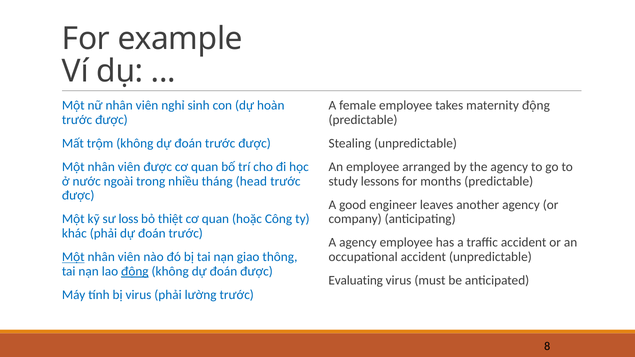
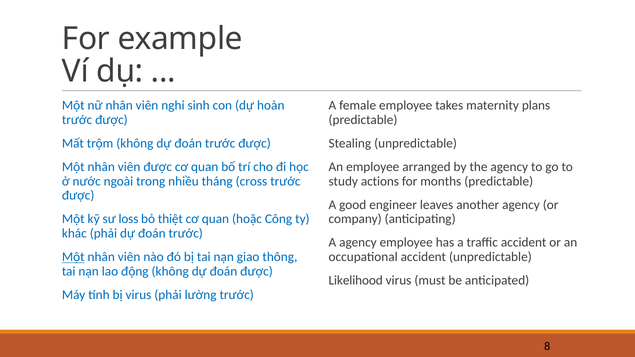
maternity động: động -> plans (536, 106)
lessons: lessons -> actions (380, 181)
head: head -> cross (251, 181)
động underline: present -> none (135, 271)
Evaluating: Evaluating -> Likelihood (356, 280)
